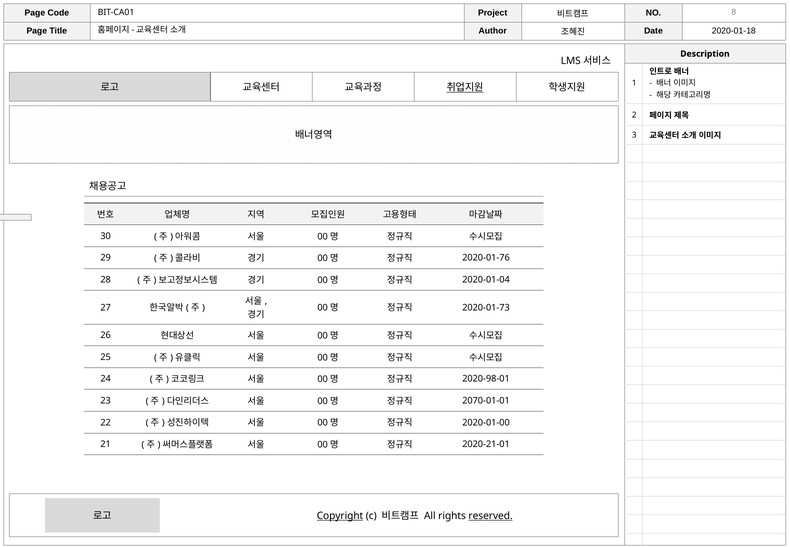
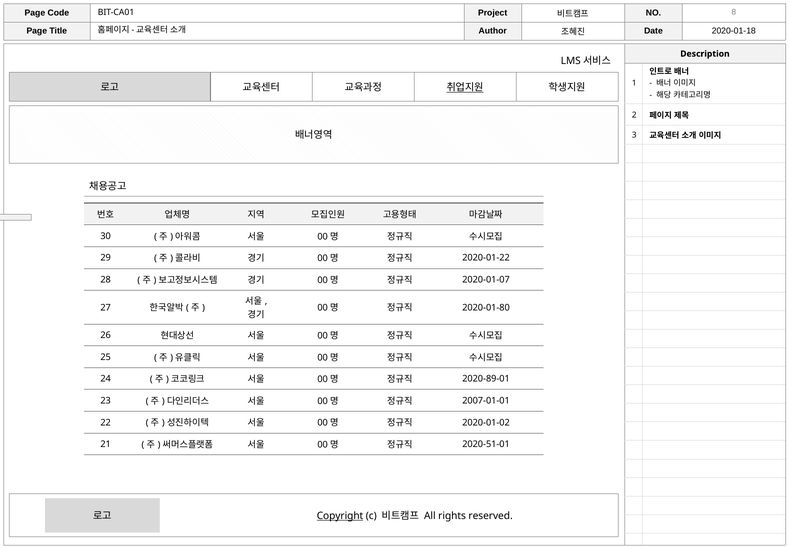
2020-01-76: 2020-01-76 -> 2020-01-22 (486, 258)
2020-01-04: 2020-01-04 -> 2020-01-07 (486, 280)
2020-01-73: 2020-01-73 -> 2020-01-80 (486, 308)
2020-98-01: 2020-98-01 -> 2020-89-01 (486, 379)
2070-01-01: 2070-01-01 -> 2007-01-01 (486, 401)
2020-01-00: 2020-01-00 -> 2020-01-02 (486, 422)
2020-21-01: 2020-21-01 -> 2020-51-01 (486, 444)
reserved underline: present -> none (491, 516)
